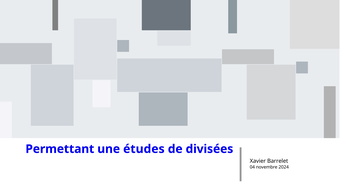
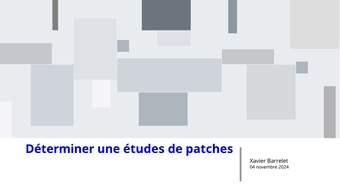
Permettant: Permettant -> Déterminer (60, 149)
divisées: divisées -> patches (209, 149)
